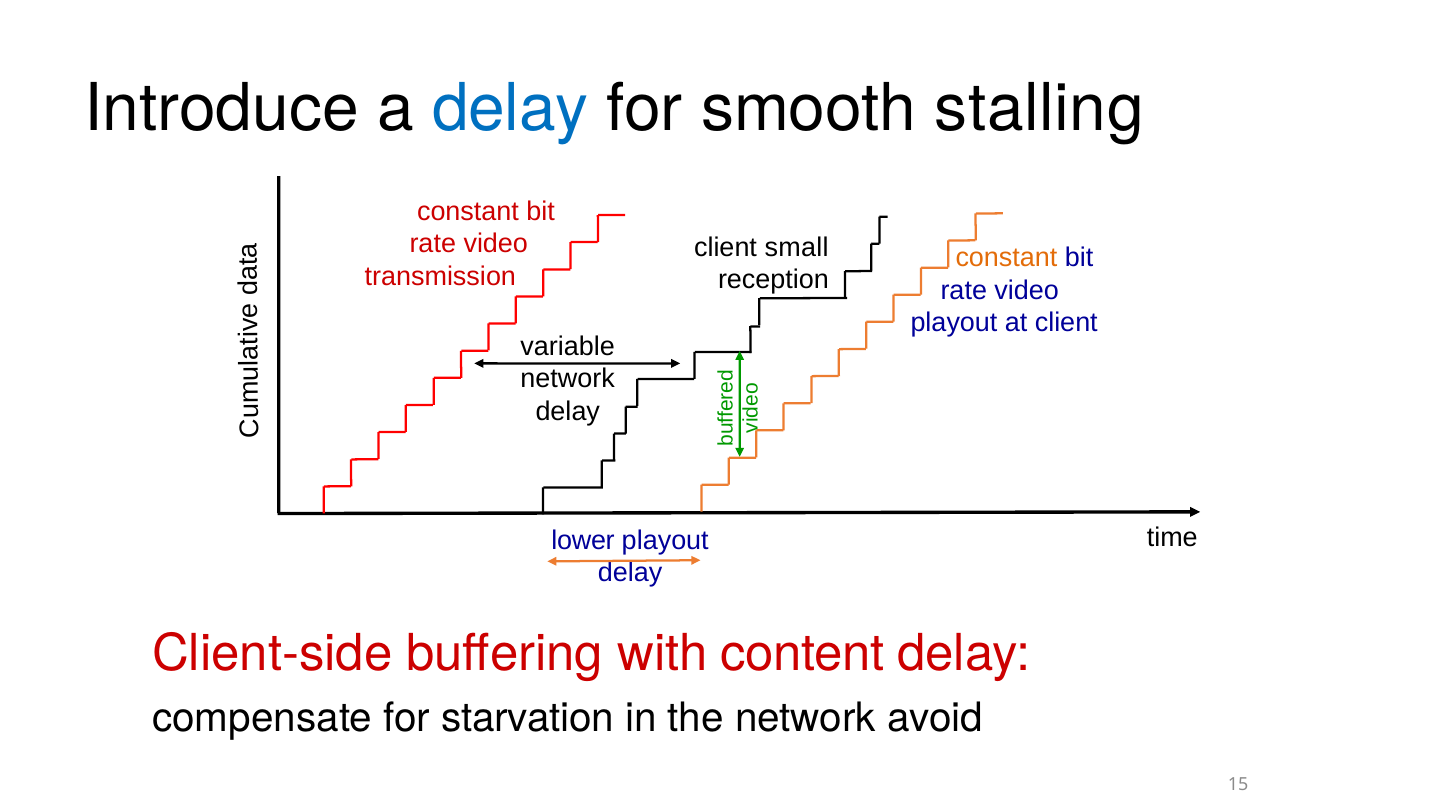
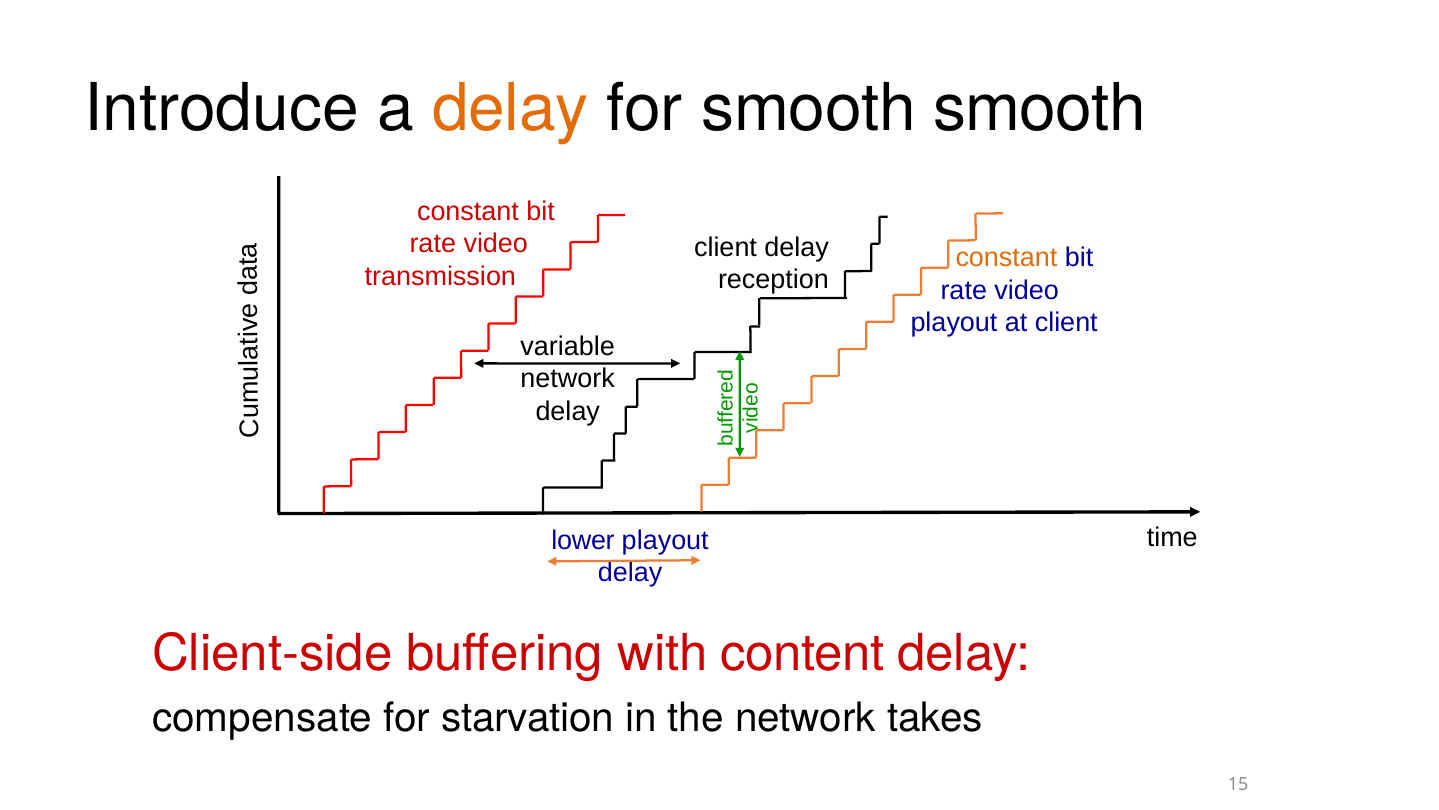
delay colour: blue -> orange (510, 109)
smooth stalling: stalling -> smooth (1040, 109)
client small: small -> delay (797, 247)
avoid: avoid -> takes (935, 718)
